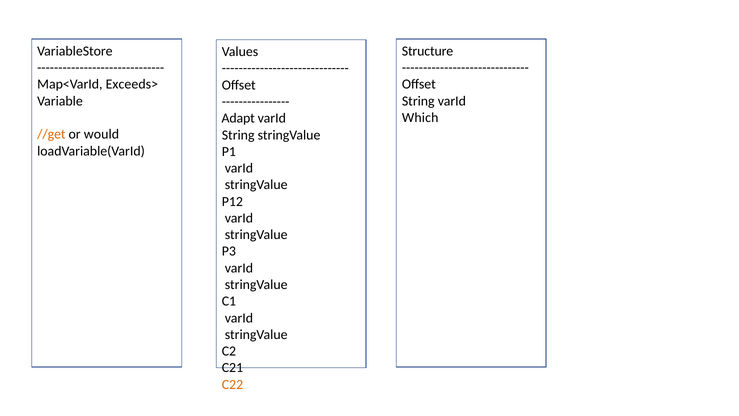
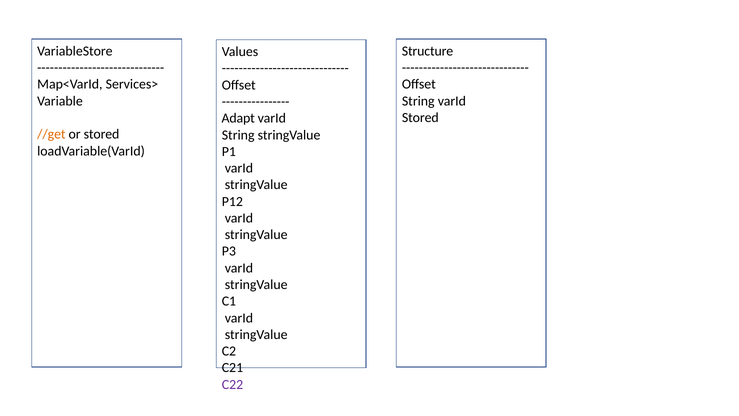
Exceeds>: Exceeds> -> Services> (132, 84)
Which: Which -> Stored (420, 118)
or would: would -> stored (102, 134)
C22 colour: orange -> purple (233, 384)
